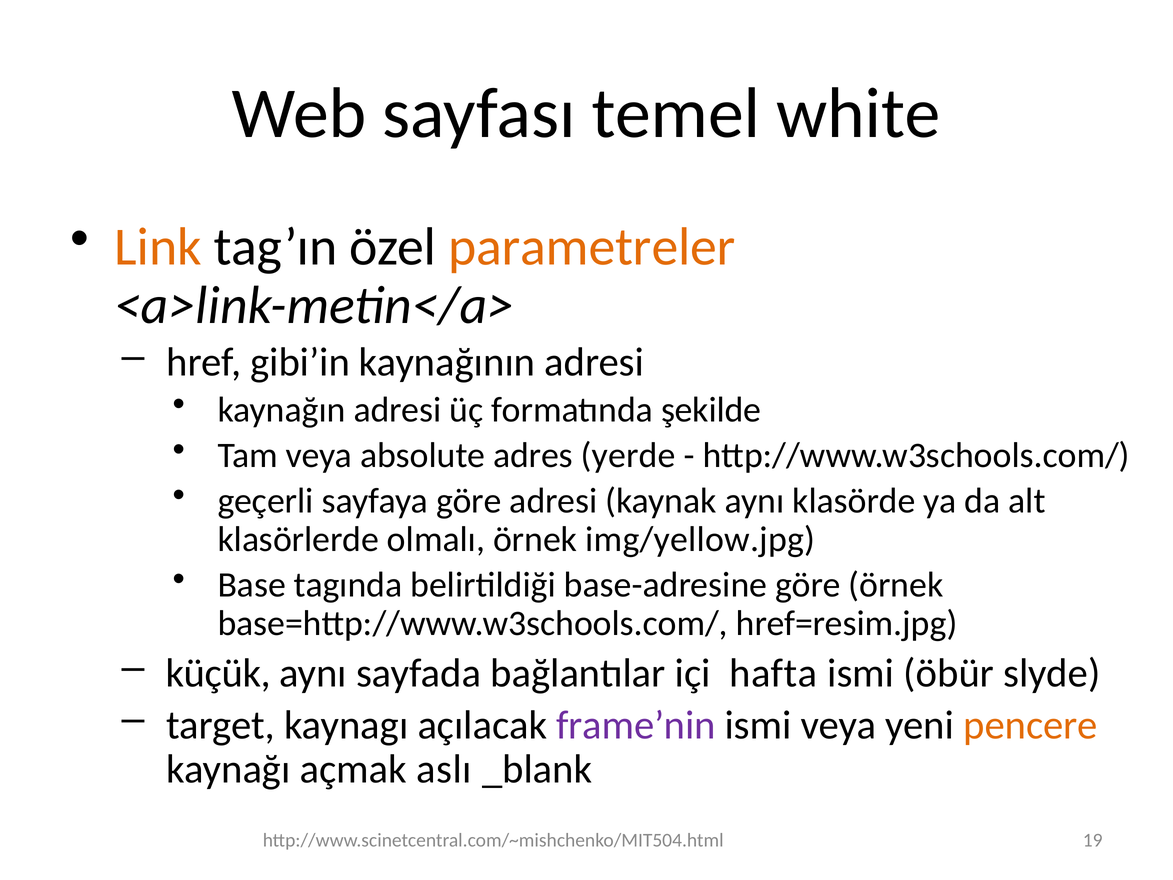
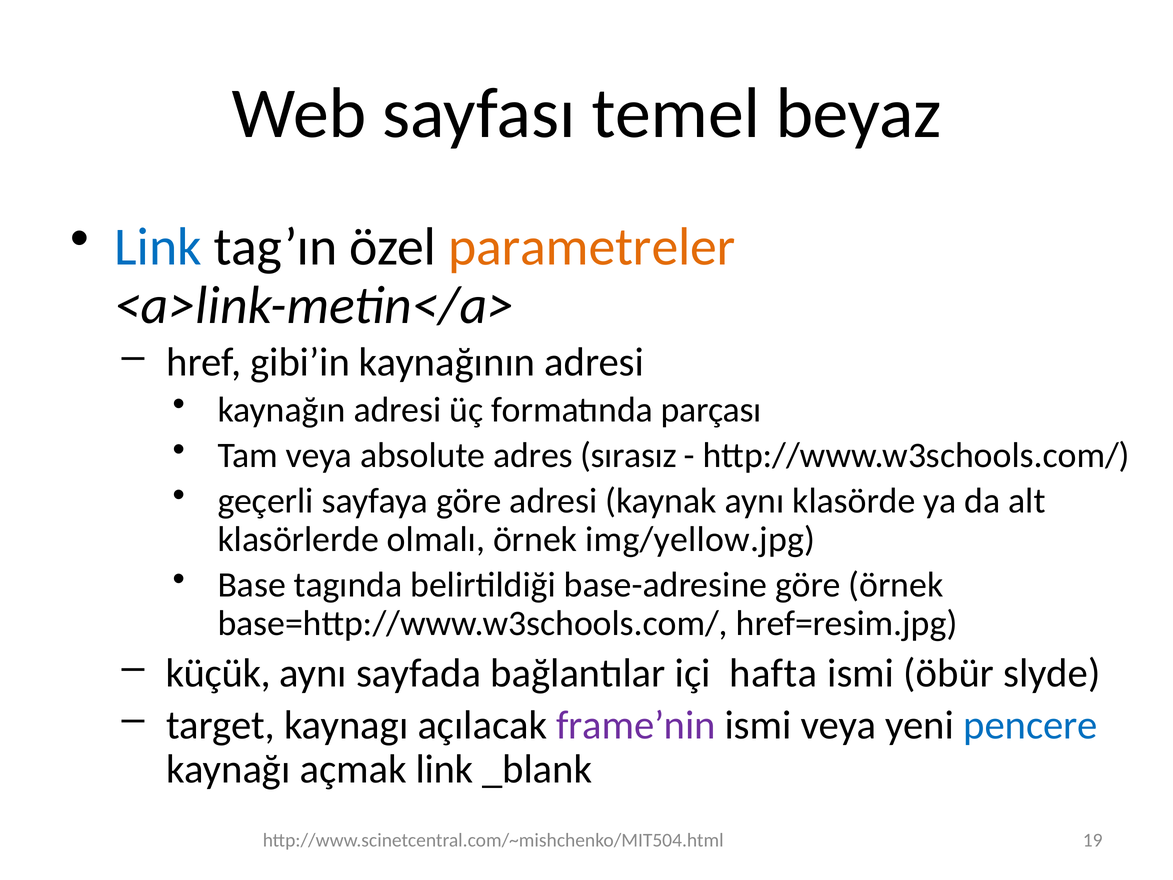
white: white -> beyaz (859, 114)
Link colour: orange -> blue (158, 247)
şekilde: şekilde -> parçası (711, 410)
yerde: yerde -> sırasız (629, 455)
pencere colour: orange -> blue (1030, 725)
açmak aslı: aslı -> link (445, 769)
